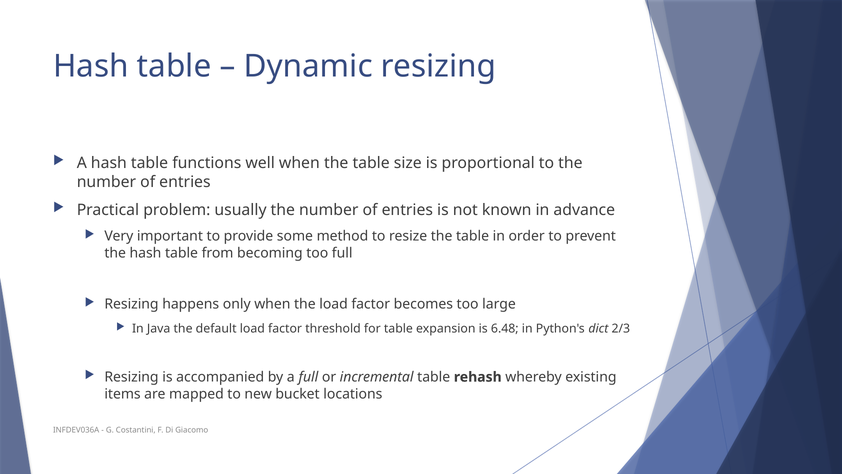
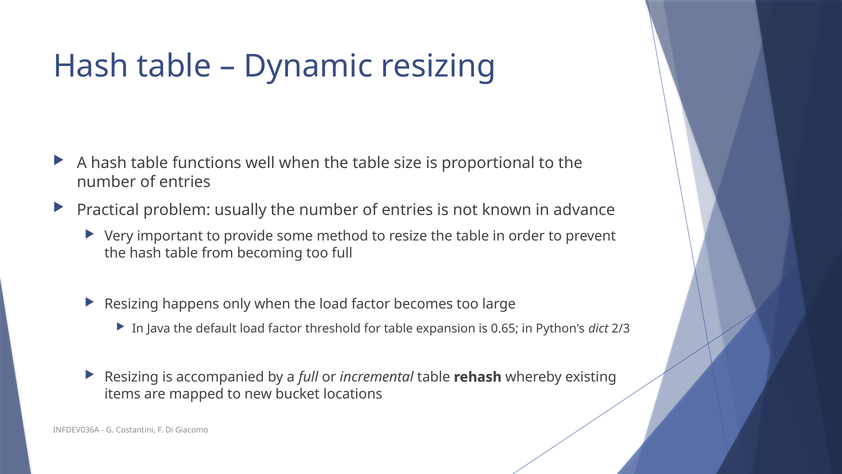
6.48: 6.48 -> 0.65 (505, 329)
